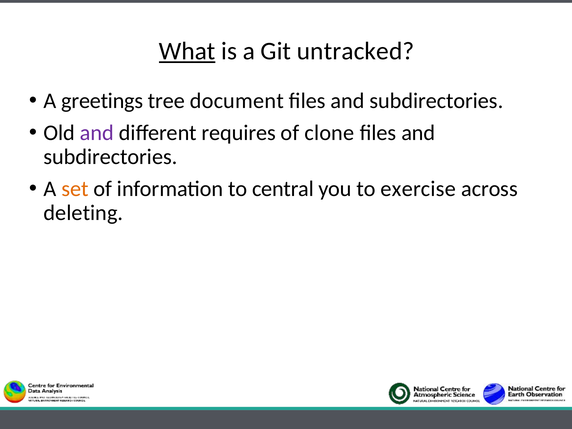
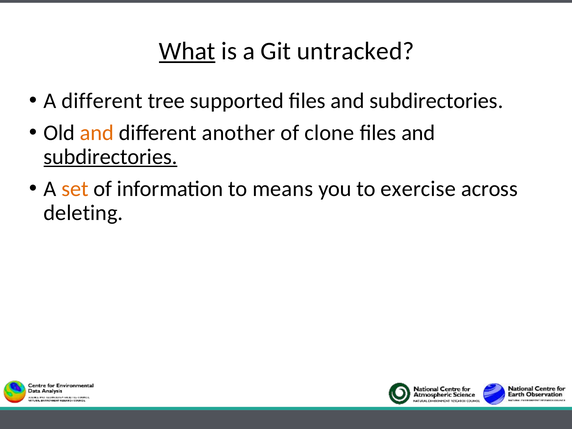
A greetings: greetings -> different (102, 101)
document: document -> supported (237, 101)
and colour: purple -> orange (97, 133)
requires: requires -> another (239, 133)
subdirectories underline: none -> present (110, 157)
central: central -> means (283, 189)
